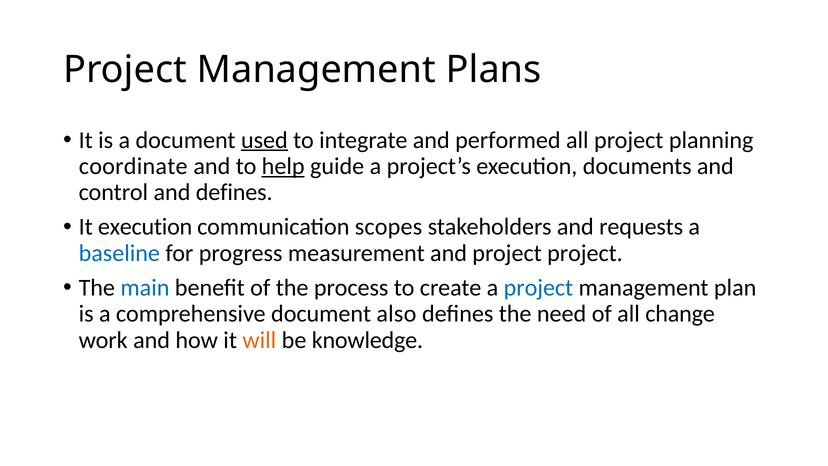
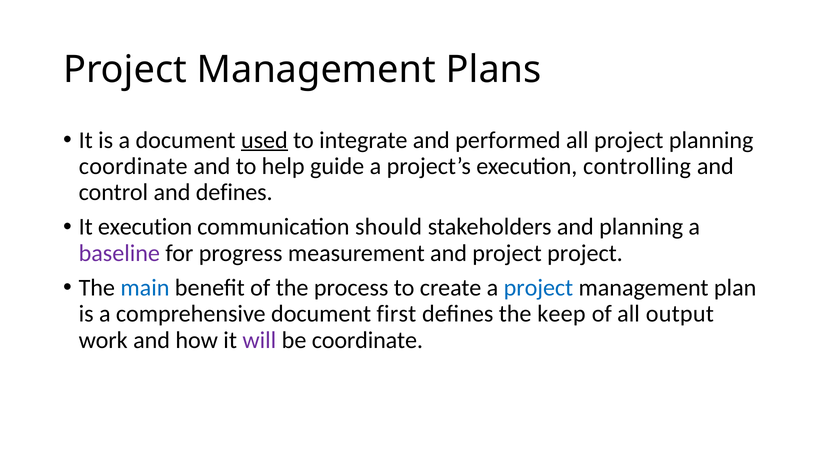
help underline: present -> none (283, 166)
documents: documents -> controlling (637, 166)
scopes: scopes -> should (388, 227)
and requests: requests -> planning (641, 227)
baseline colour: blue -> purple (119, 253)
also: also -> first (396, 314)
need: need -> keep (561, 314)
change: change -> output (680, 314)
will colour: orange -> purple (259, 340)
be knowledge: knowledge -> coordinate (367, 340)
